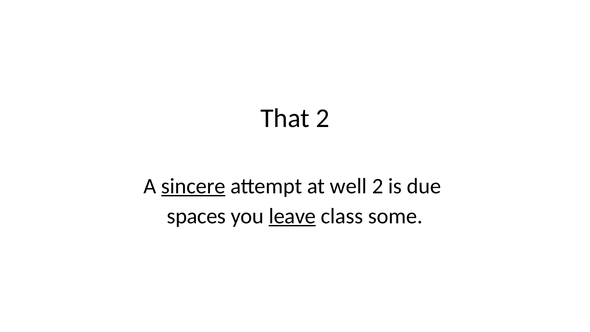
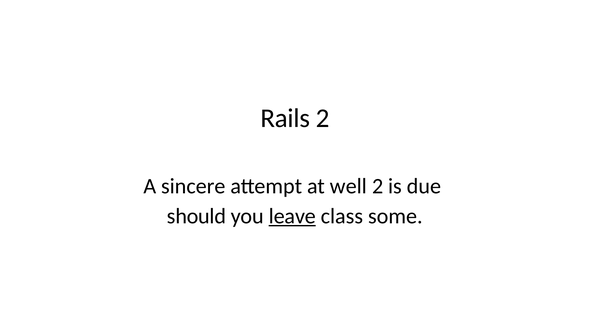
That: That -> Rails (285, 118)
sincere underline: present -> none (193, 186)
spaces: spaces -> should (196, 216)
